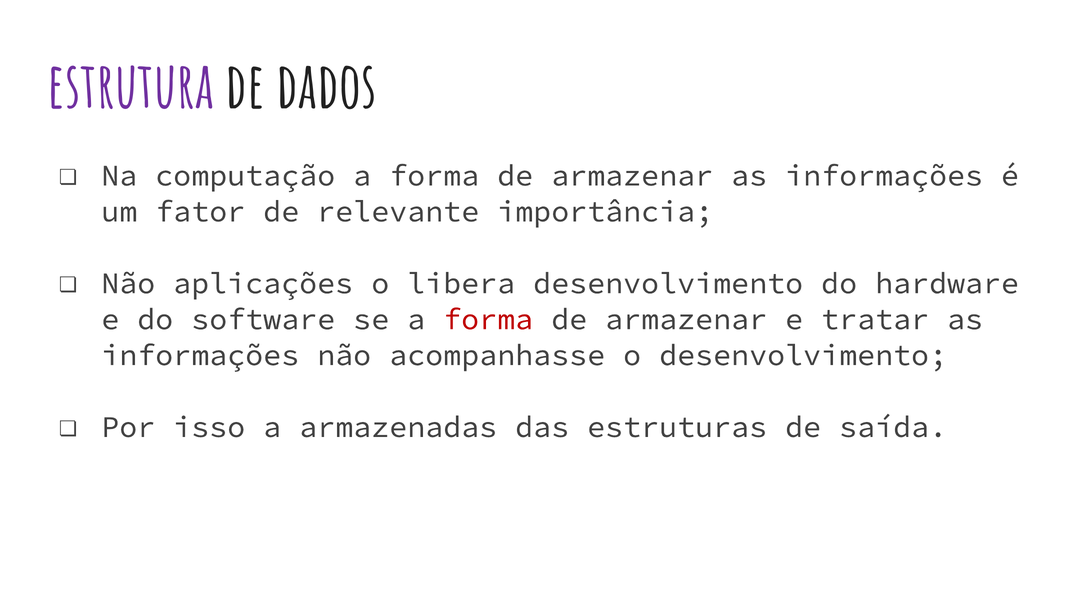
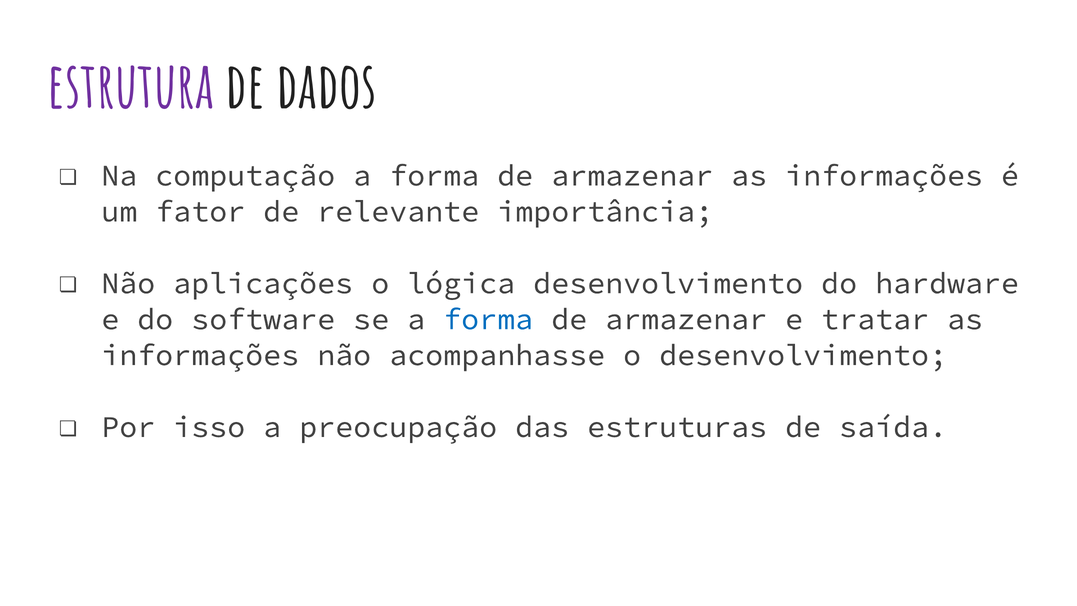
libera: libera -> lógica (461, 283)
forma colour: red -> blue (488, 319)
armazenadas: armazenadas -> preocupação (398, 427)
